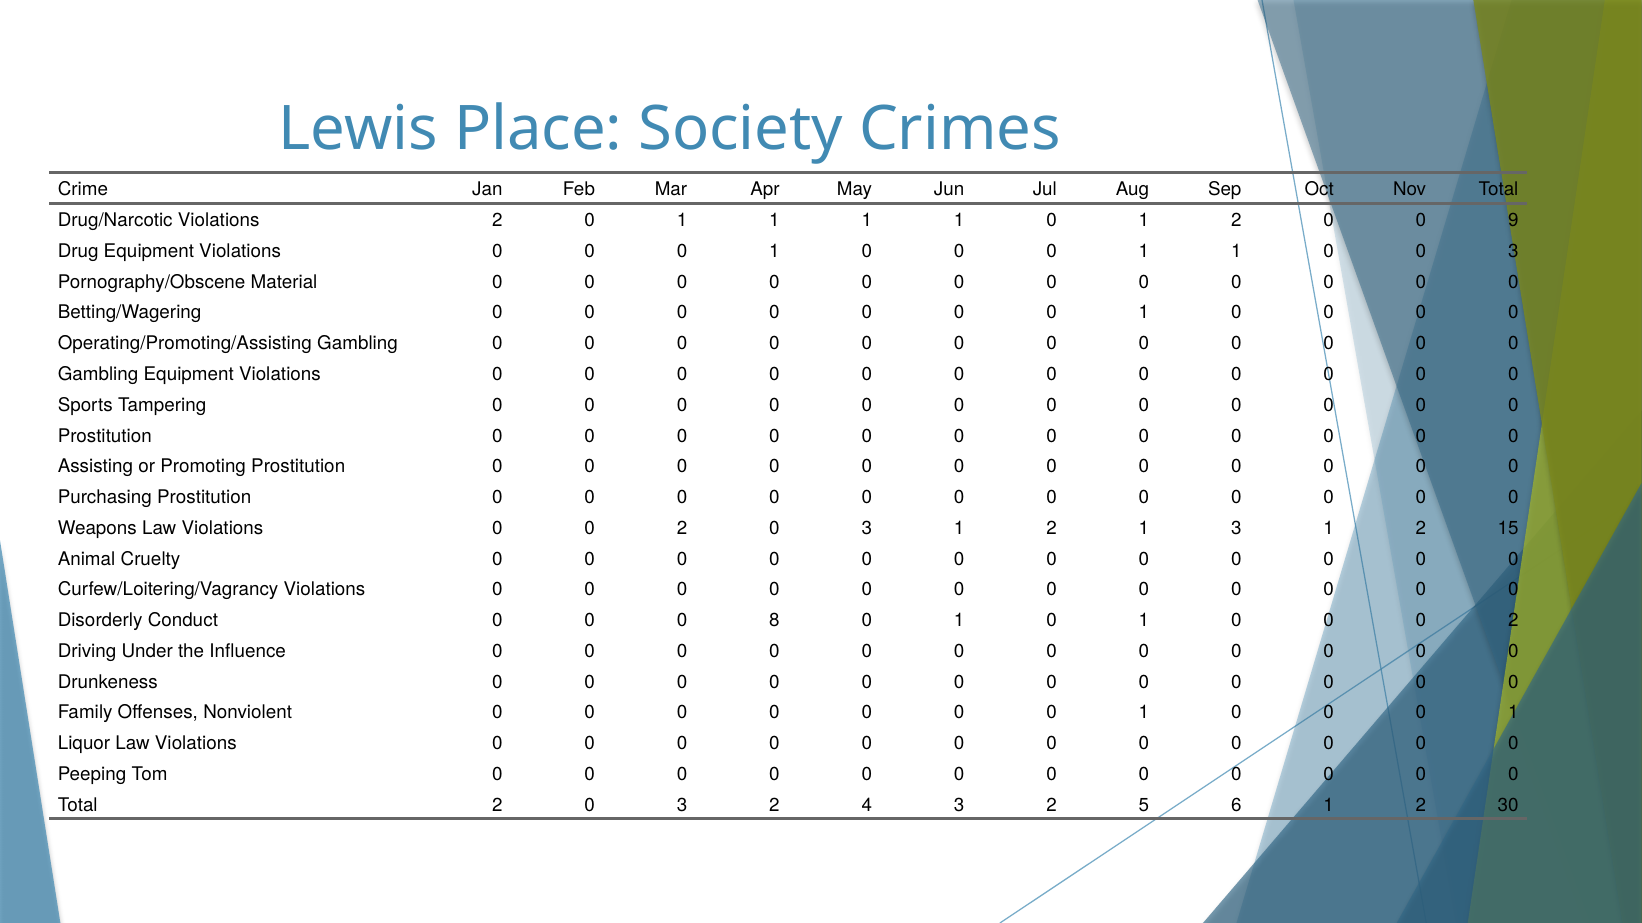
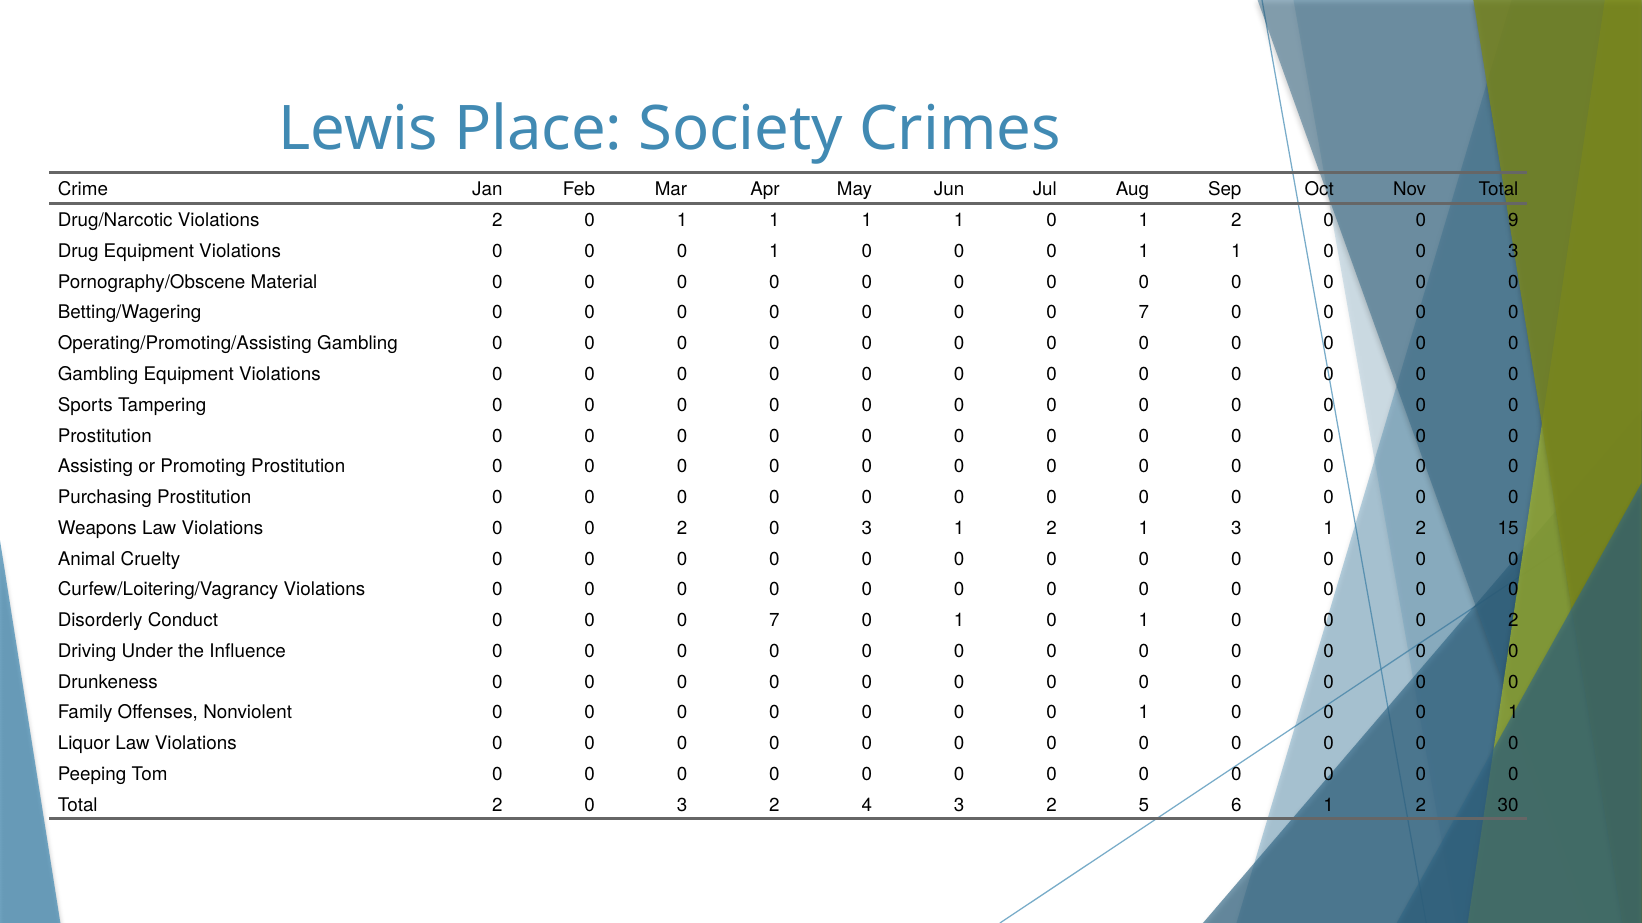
1: 1 -> 7 (1144, 313)
8: 8 -> 7 (774, 621)
